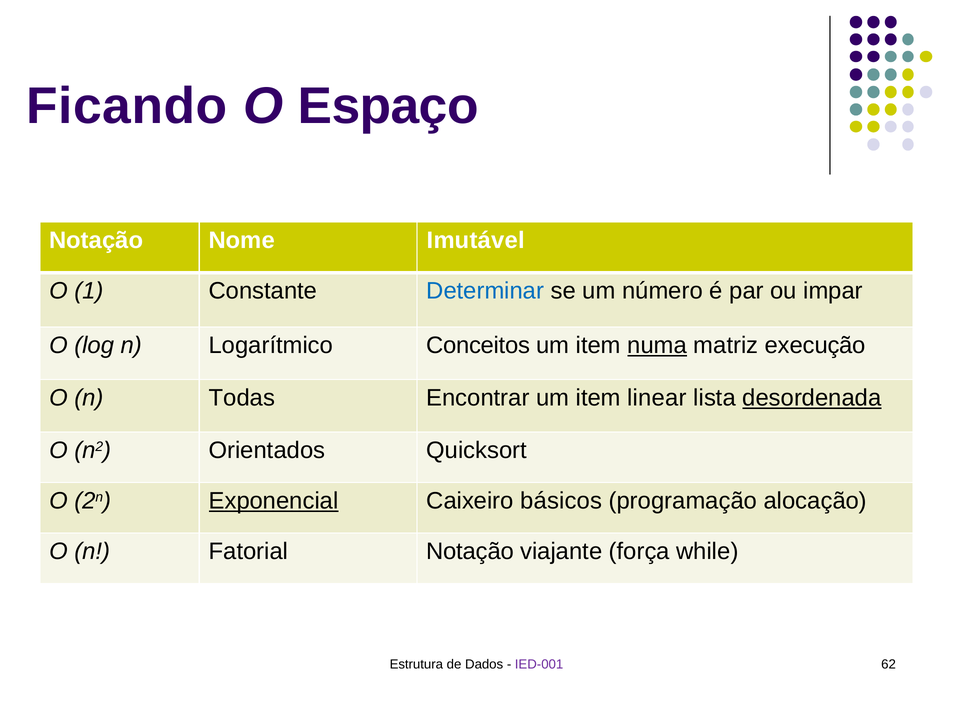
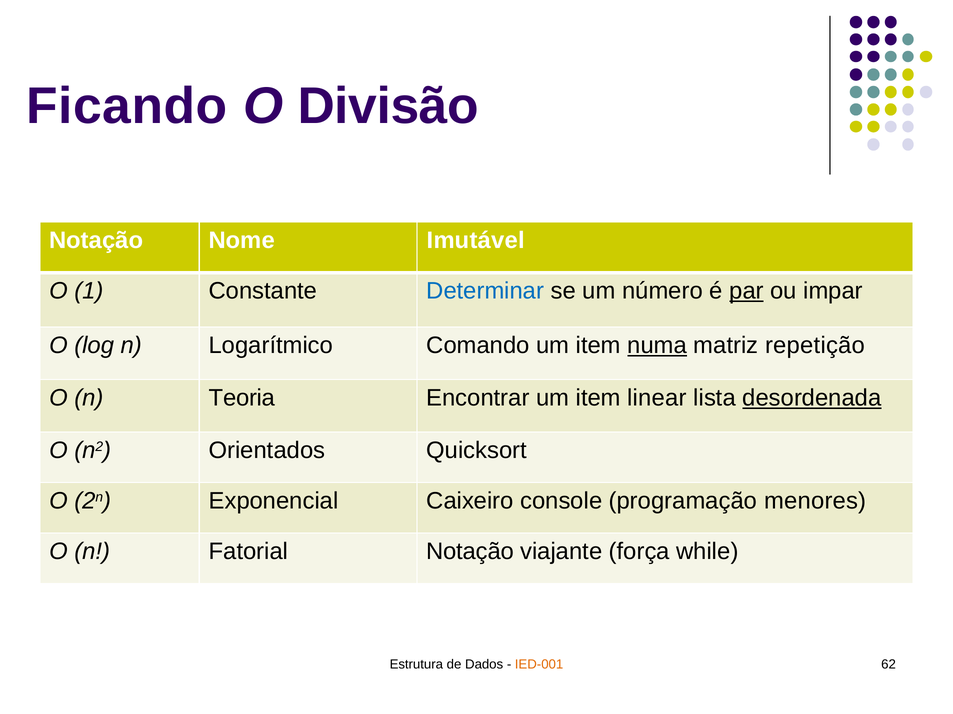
Espaço: Espaço -> Divisão (388, 107)
par underline: none -> present (746, 291)
Conceitos: Conceitos -> Comando (478, 346)
execução: execução -> repetição (815, 346)
Todas: Todas -> Teoria (242, 398)
Exponencial underline: present -> none (274, 501)
básicos: básicos -> console (561, 501)
alocação: alocação -> menores (815, 501)
IED-001 colour: purple -> orange (539, 665)
